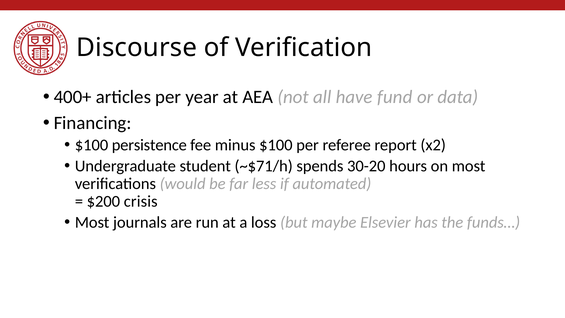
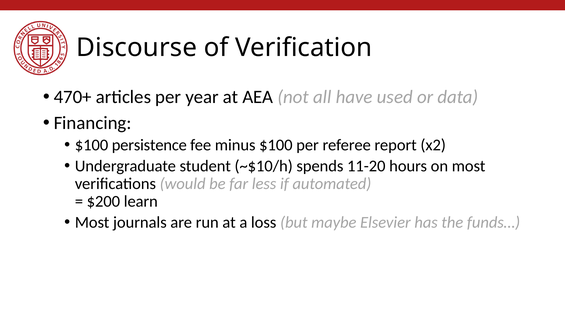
400+: 400+ -> 470+ (73, 97)
fund: fund -> used (395, 97)
~$71/h: ~$71/h -> ~$10/h (264, 166)
30-20: 30-20 -> 11-20 (366, 166)
crisis: crisis -> learn (141, 201)
